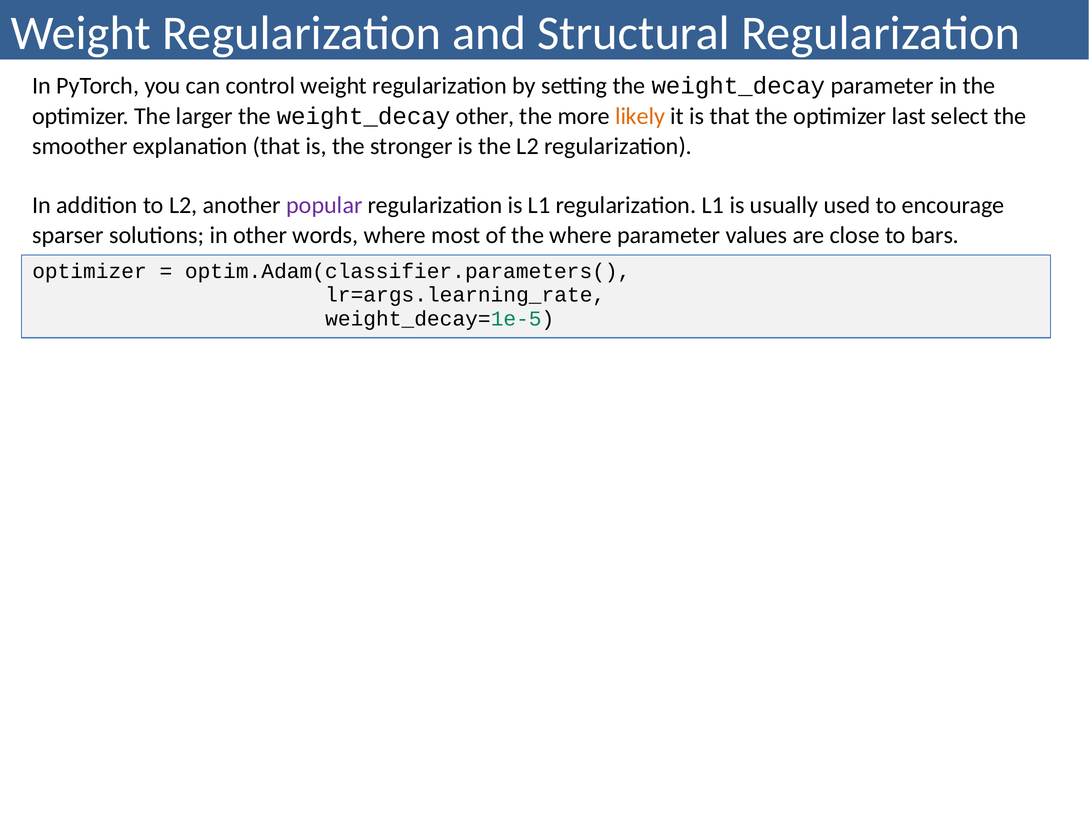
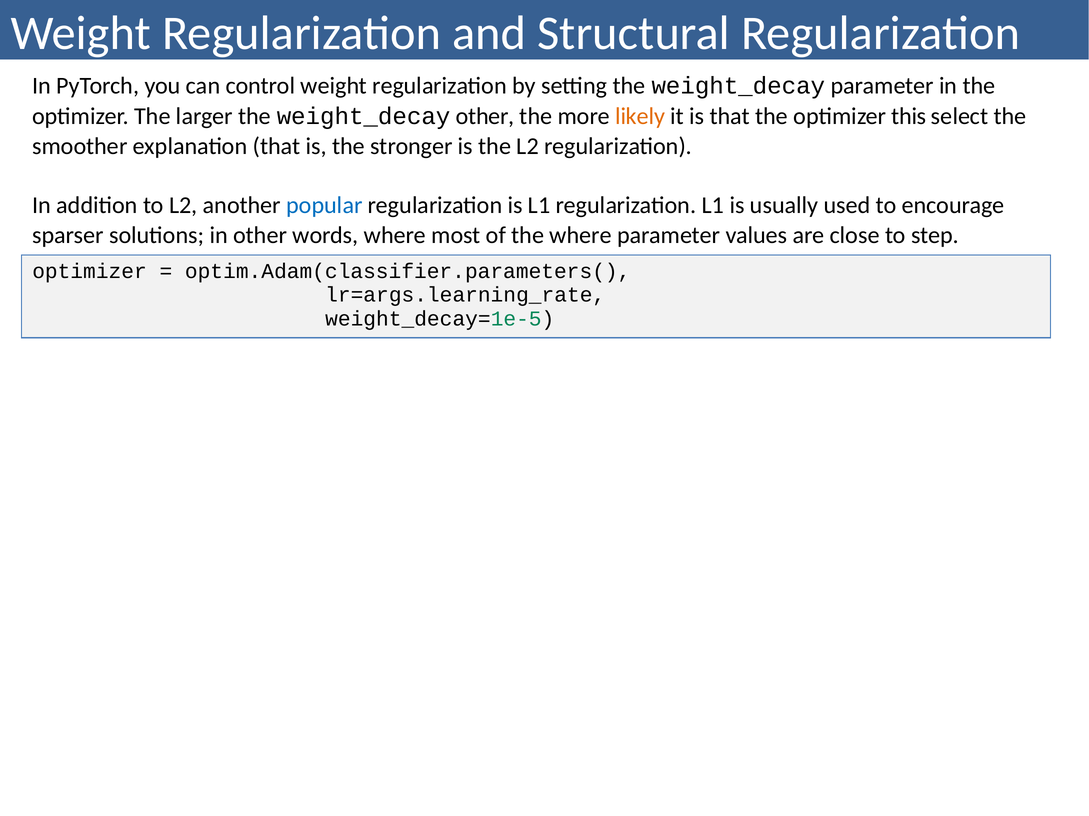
last: last -> this (909, 116)
popular colour: purple -> blue (324, 206)
bars: bars -> step (935, 235)
